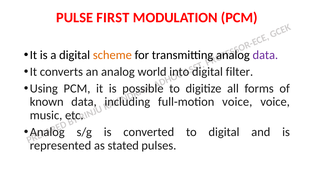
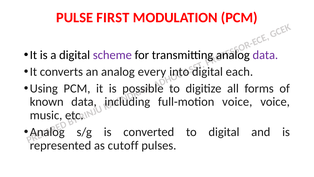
scheme colour: orange -> purple (112, 55)
world: world -> every (152, 72)
filter: filter -> each (239, 72)
stated: stated -> cutoff (123, 145)
